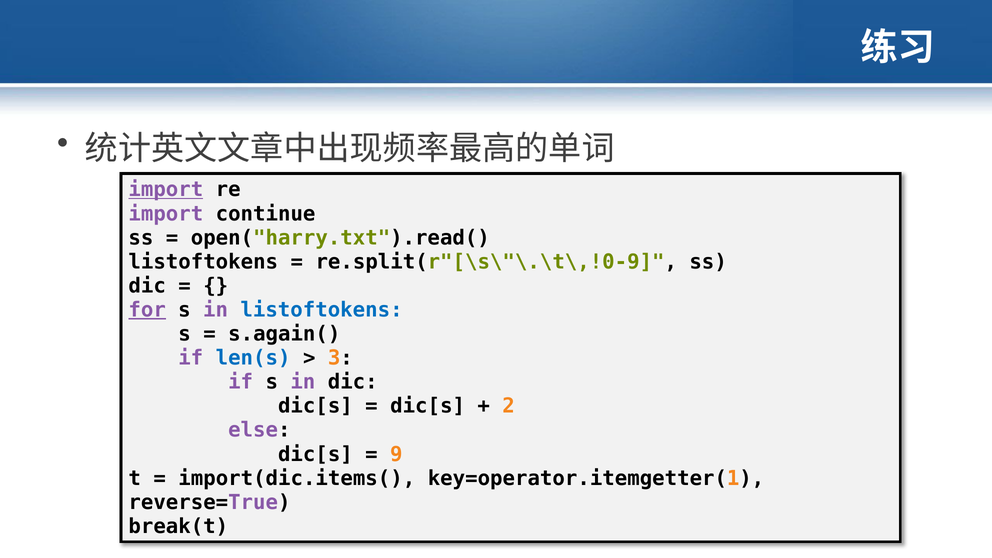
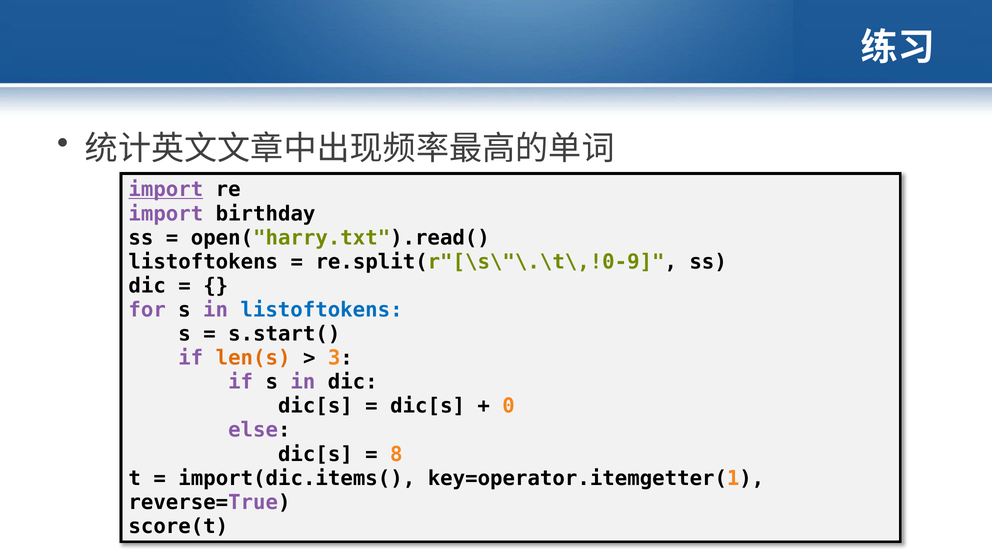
continue: continue -> birthday (266, 214)
for underline: present -> none (147, 310)
s.again(: s.again( -> s.start( (284, 334)
len(s colour: blue -> orange (253, 358)
2: 2 -> 0 (509, 406)
9: 9 -> 8 (396, 454)
break(t: break(t -> score(t (178, 526)
